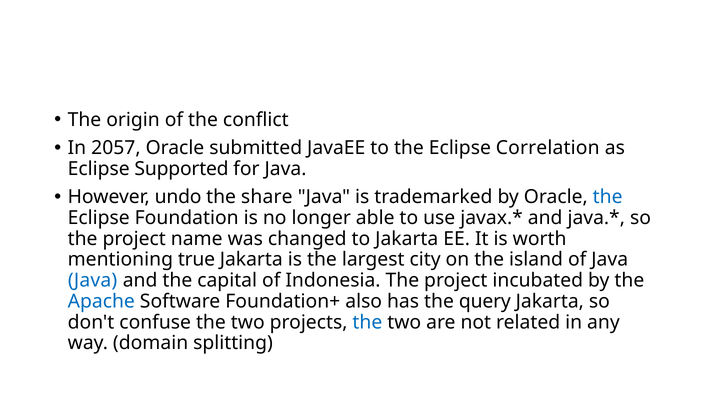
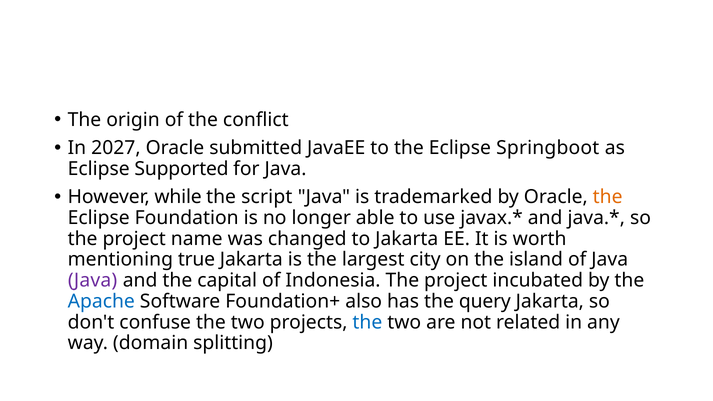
2057: 2057 -> 2027 (116, 148)
Correlation: Correlation -> Springboot (548, 148)
undo: undo -> while (178, 197)
share: share -> script (267, 197)
the colour: blue -> orange (608, 197)
Java colour: blue -> purple (93, 280)
